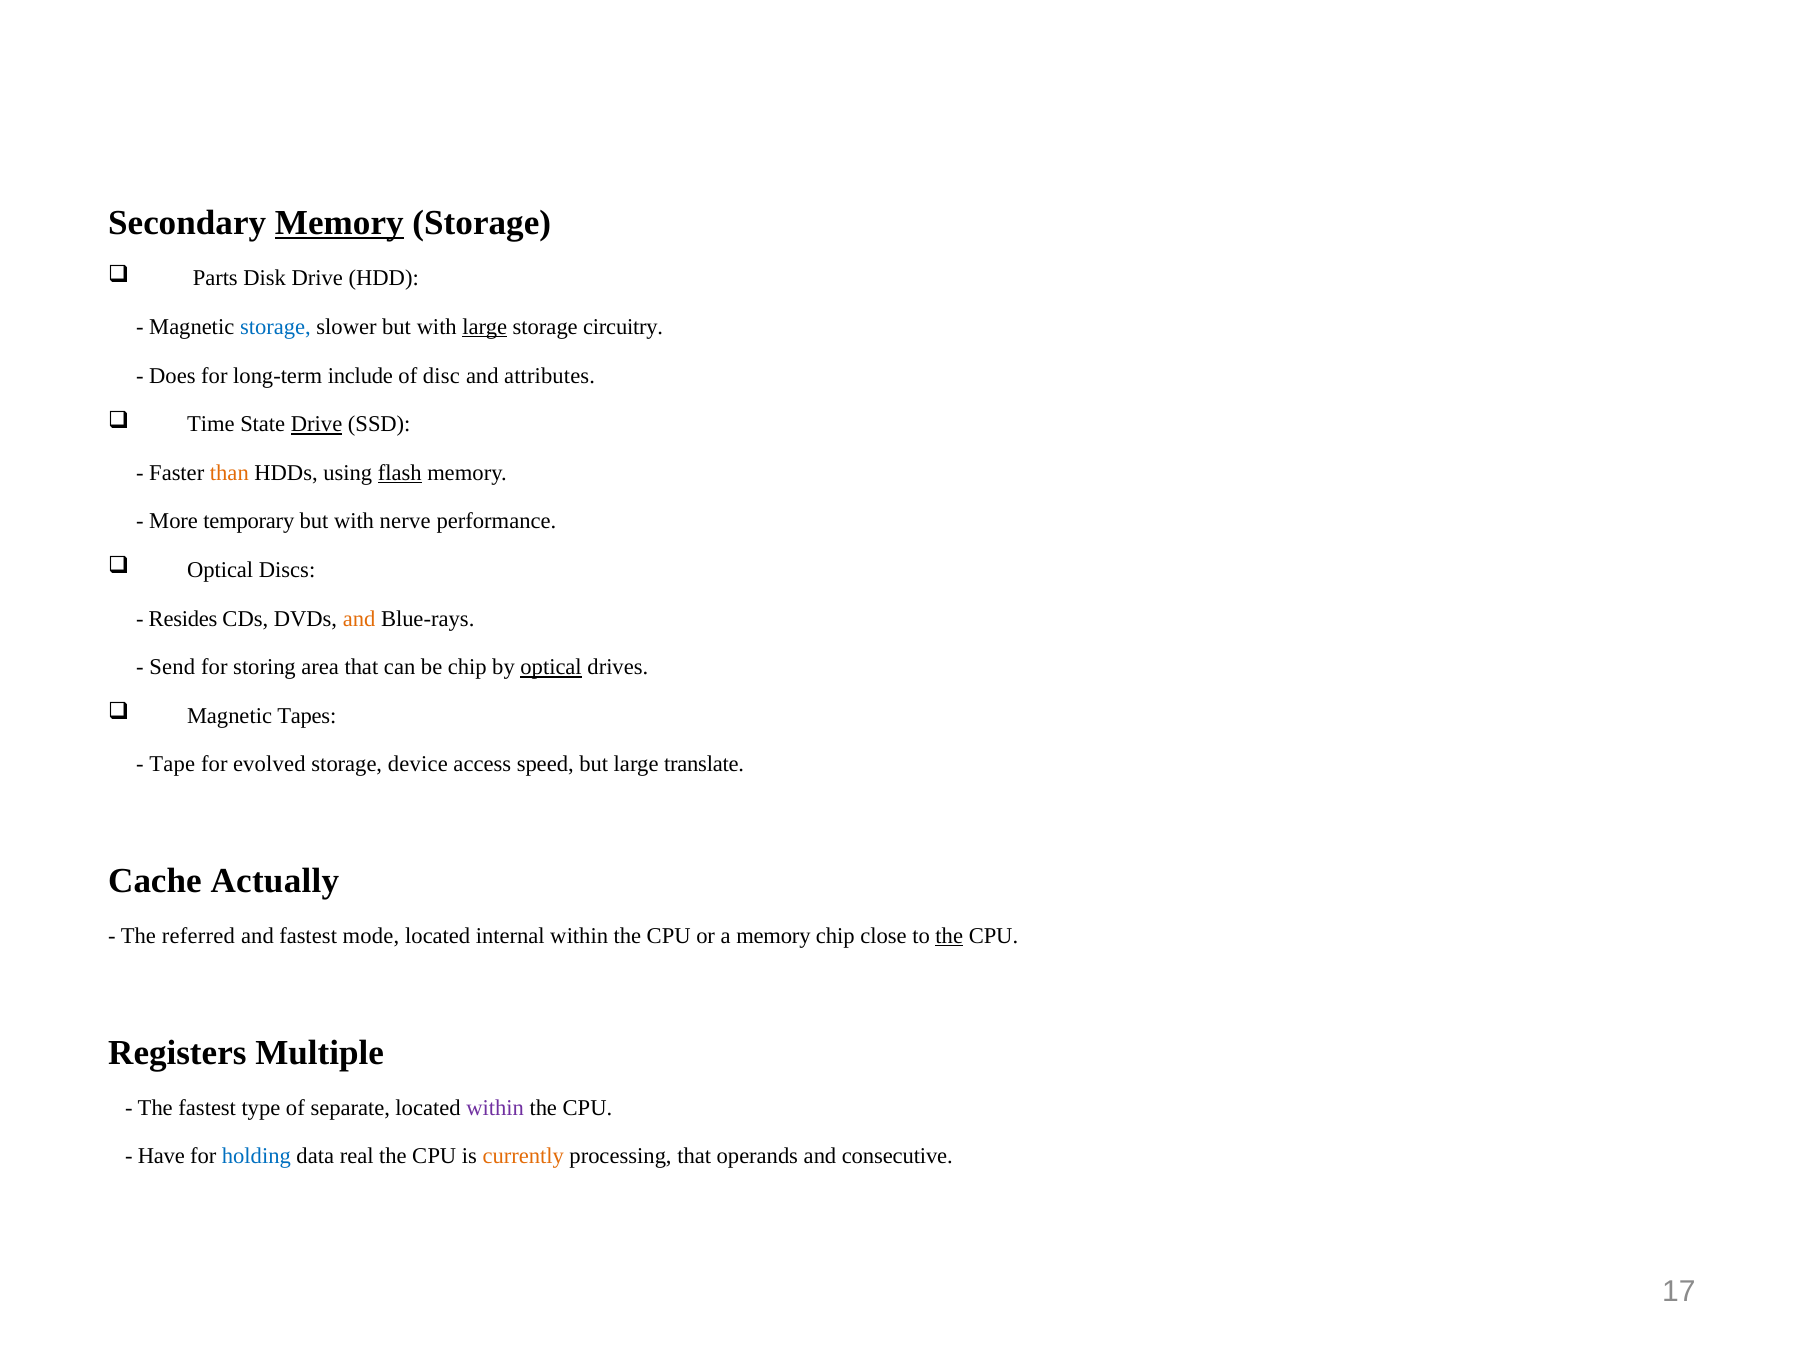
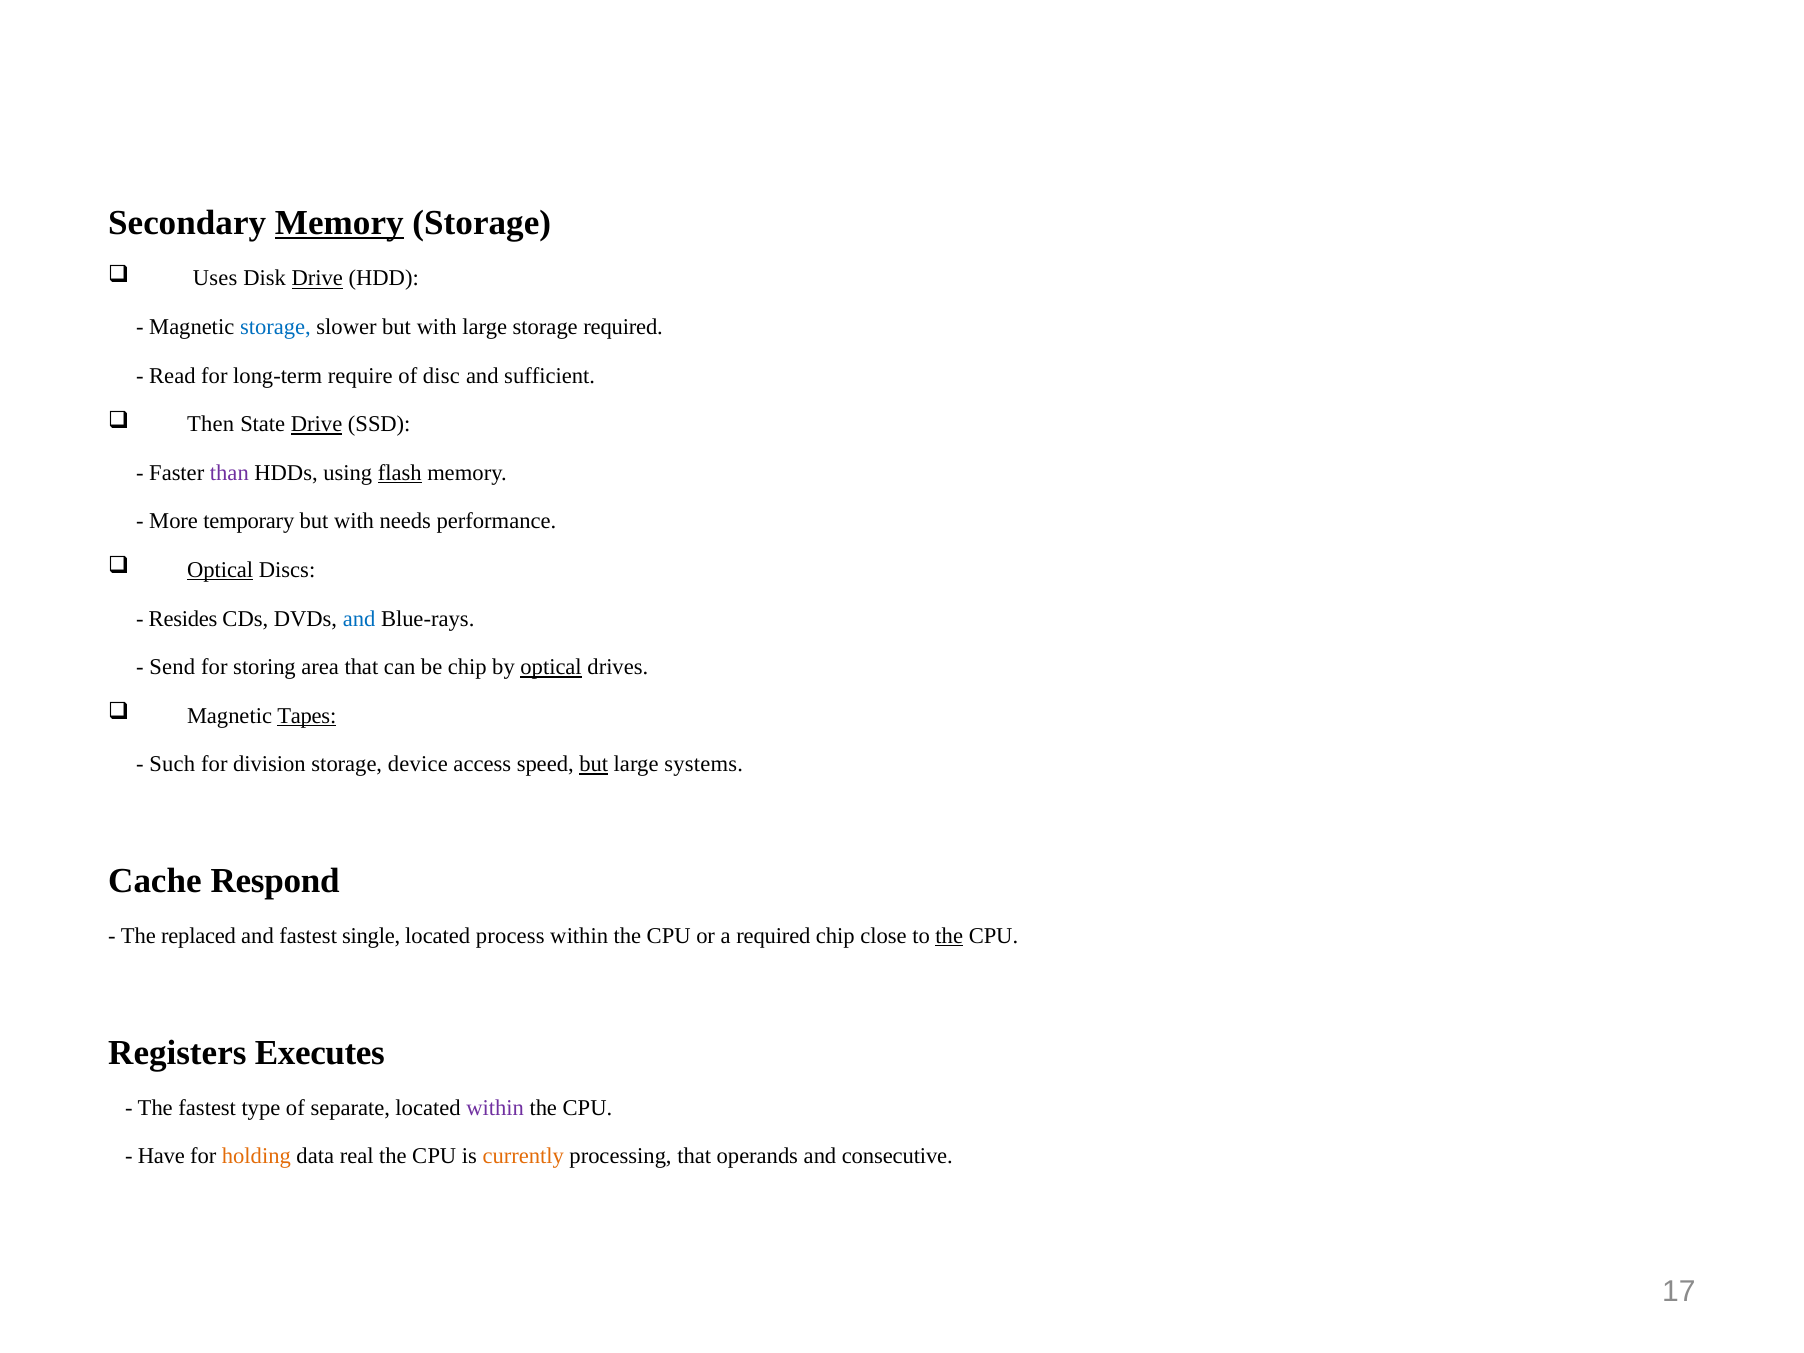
Parts: Parts -> Uses (215, 278)
Drive underline: none -> present (317, 278)
large underline: present -> none (485, 327)
storage circuitry: circuitry -> required (623, 327)
Does: Does -> Read (172, 376)
include: include -> require (360, 376)
attributes: attributes -> sufficient (550, 376)
Time: Time -> Then (211, 424)
than colour: orange -> purple (229, 473)
nerve: nerve -> needs (405, 521)
Optical underline: none -> present (220, 570)
and colour: orange -> blue (359, 619)
Tapes underline: none -> present (307, 716)
Tape: Tape -> Such (172, 764)
evolved: evolved -> division (269, 764)
but underline: none -> present (594, 764)
translate: translate -> systems (704, 764)
Actually: Actually -> Respond (275, 881)
referred: referred -> replaced (199, 936)
mode: mode -> single (371, 936)
internal: internal -> process (510, 936)
a memory: memory -> required (773, 936)
Multiple: Multiple -> Executes (320, 1053)
holding colour: blue -> orange (256, 1156)
